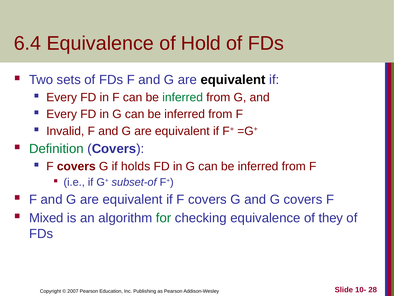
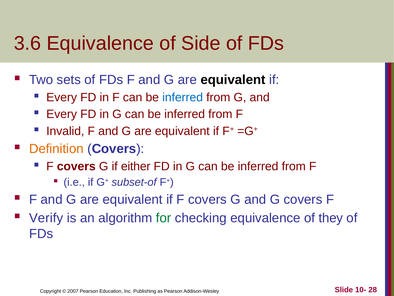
6.4: 6.4 -> 3.6 (27, 43)
Hold: Hold -> Side (201, 43)
inferred colour: green -> blue (183, 97)
Definition colour: green -> orange (56, 149)
holds: holds -> either (136, 166)
Mixed: Mixed -> Verify (46, 218)
